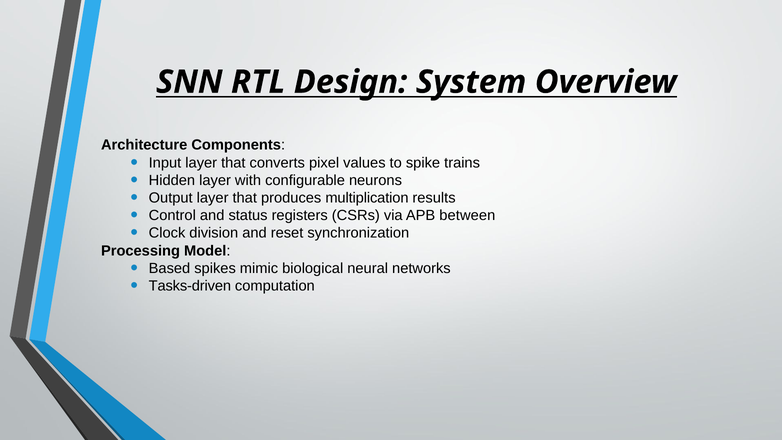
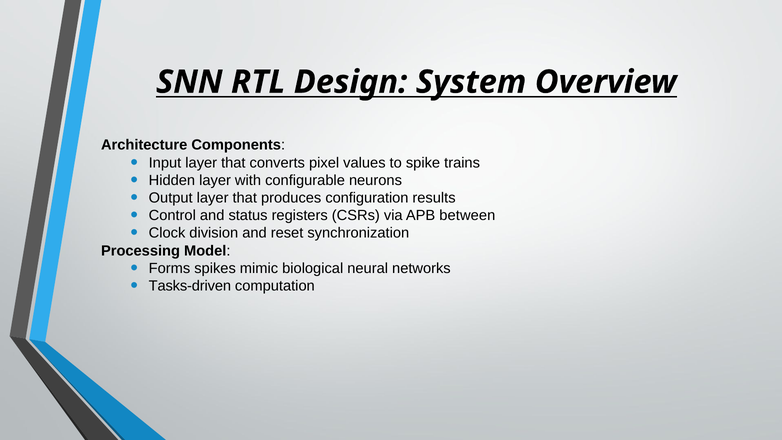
multiplication: multiplication -> configuration (367, 198)
Based: Based -> Forms (169, 268)
